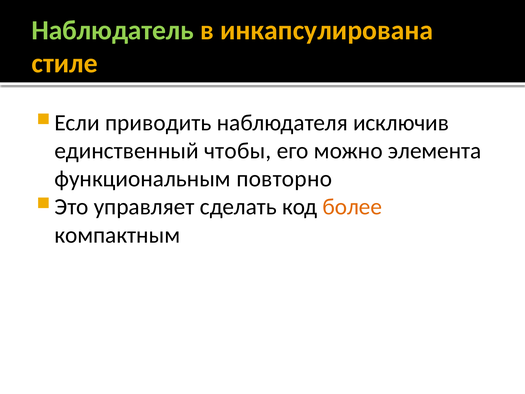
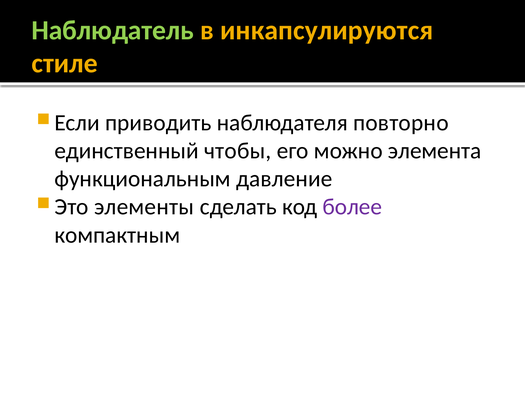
инкапсулирована: инкапсулирована -> инкапсулируются (327, 30)
исключив: исключив -> повторно (401, 123)
повторно: повторно -> давление (284, 179)
управляет: управляет -> элементы (144, 207)
более colour: orange -> purple (352, 207)
